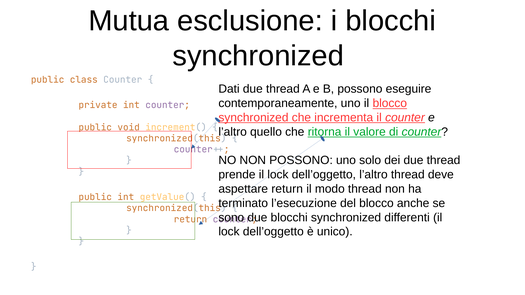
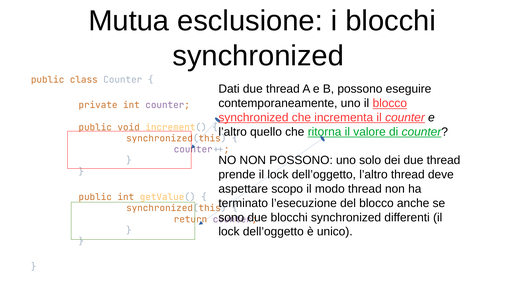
aspettare return: return -> scopo (287, 189)
